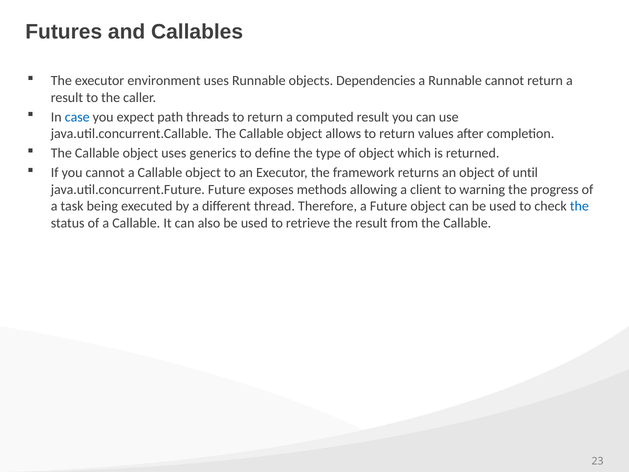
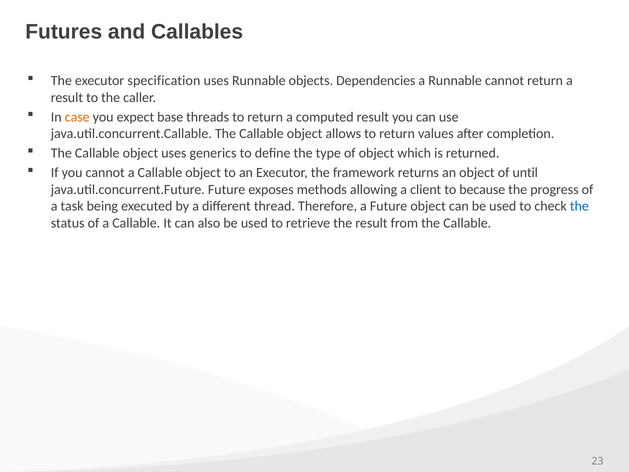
environment: environment -> specification (164, 81)
case colour: blue -> orange (77, 117)
path: path -> base (170, 117)
warning: warning -> because (482, 189)
